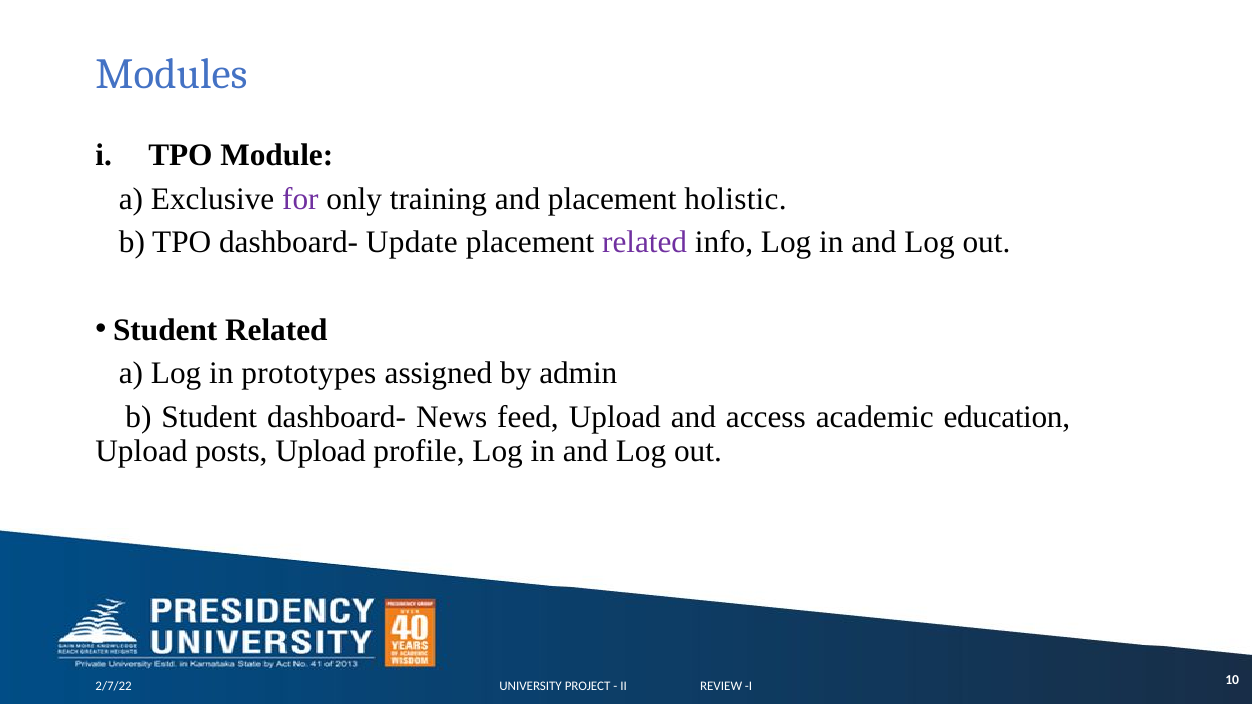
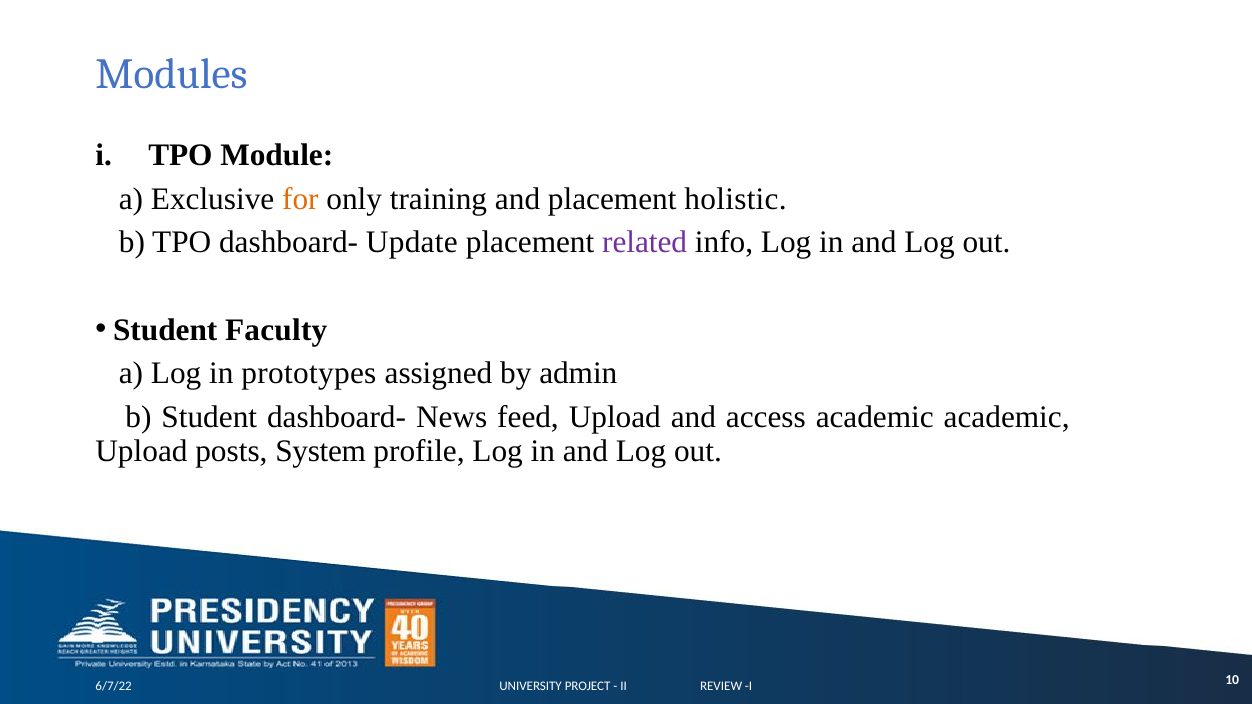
for colour: purple -> orange (300, 199)
Student Related: Related -> Faculty (276, 330)
academic education: education -> academic (1007, 417)
posts Upload: Upload -> System (321, 451)
2/7/22: 2/7/22 -> 6/7/22 (114, 686)
